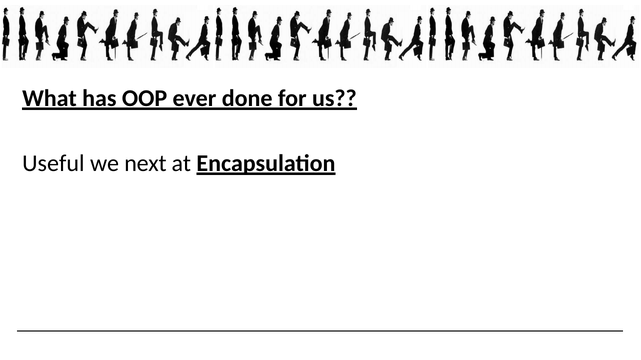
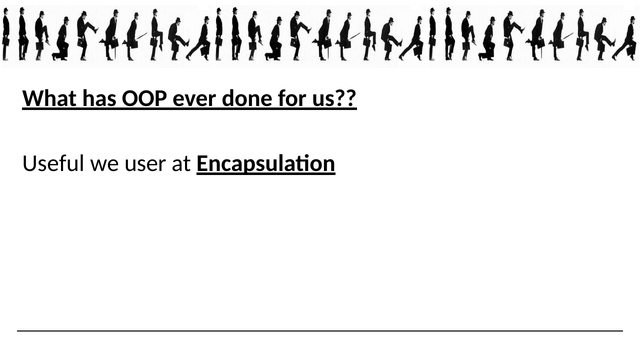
next: next -> user (145, 164)
